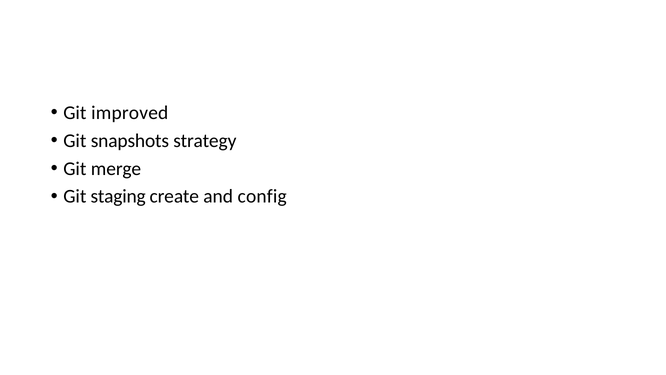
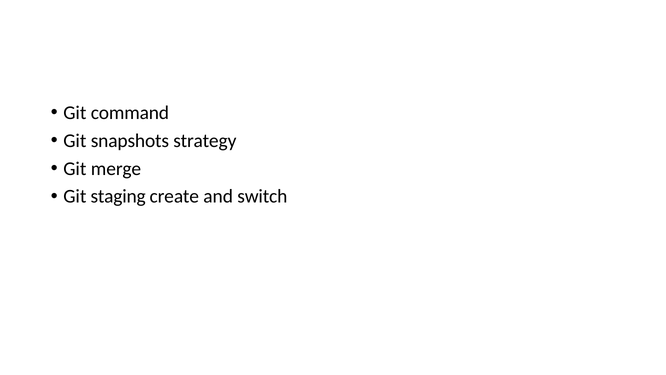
improved: improved -> command (130, 113)
config: config -> switch (262, 196)
